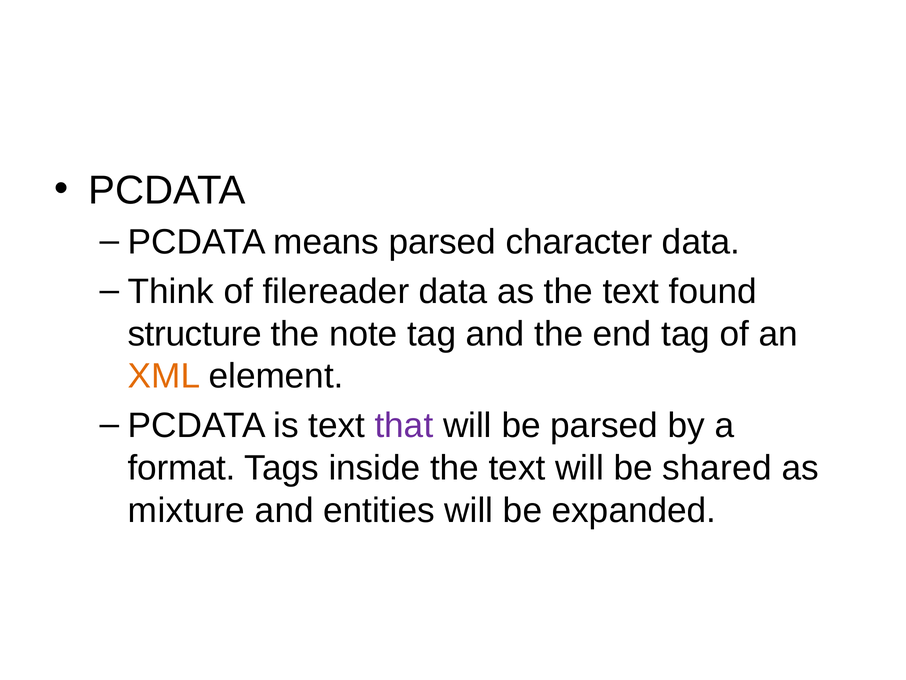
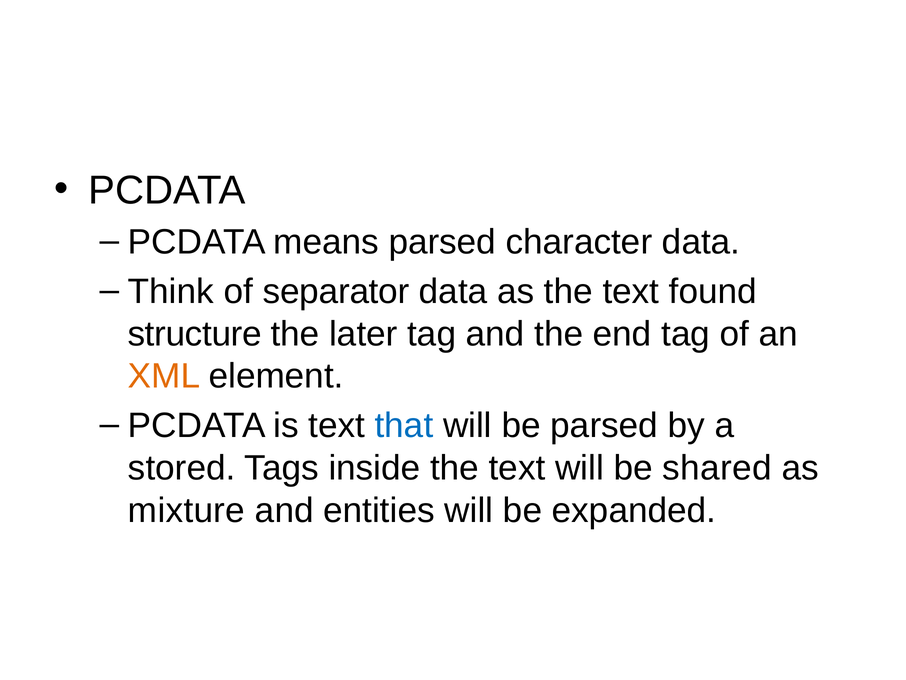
filereader: filereader -> separator (336, 291)
note: note -> later (363, 334)
that colour: purple -> blue (404, 425)
format: format -> stored (182, 468)
